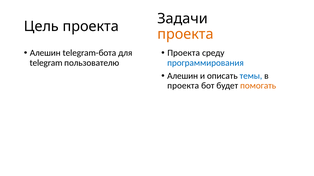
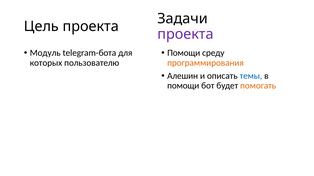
проекта colour: orange -> purple (186, 34)
Алешин: Алешин -> Модуль (45, 53)
Проекта: Проекта -> Помощи (184, 53)
telegram: telegram -> которых (46, 63)
программирования colour: blue -> orange (205, 63)
проекта: проекта -> помощи (183, 86)
